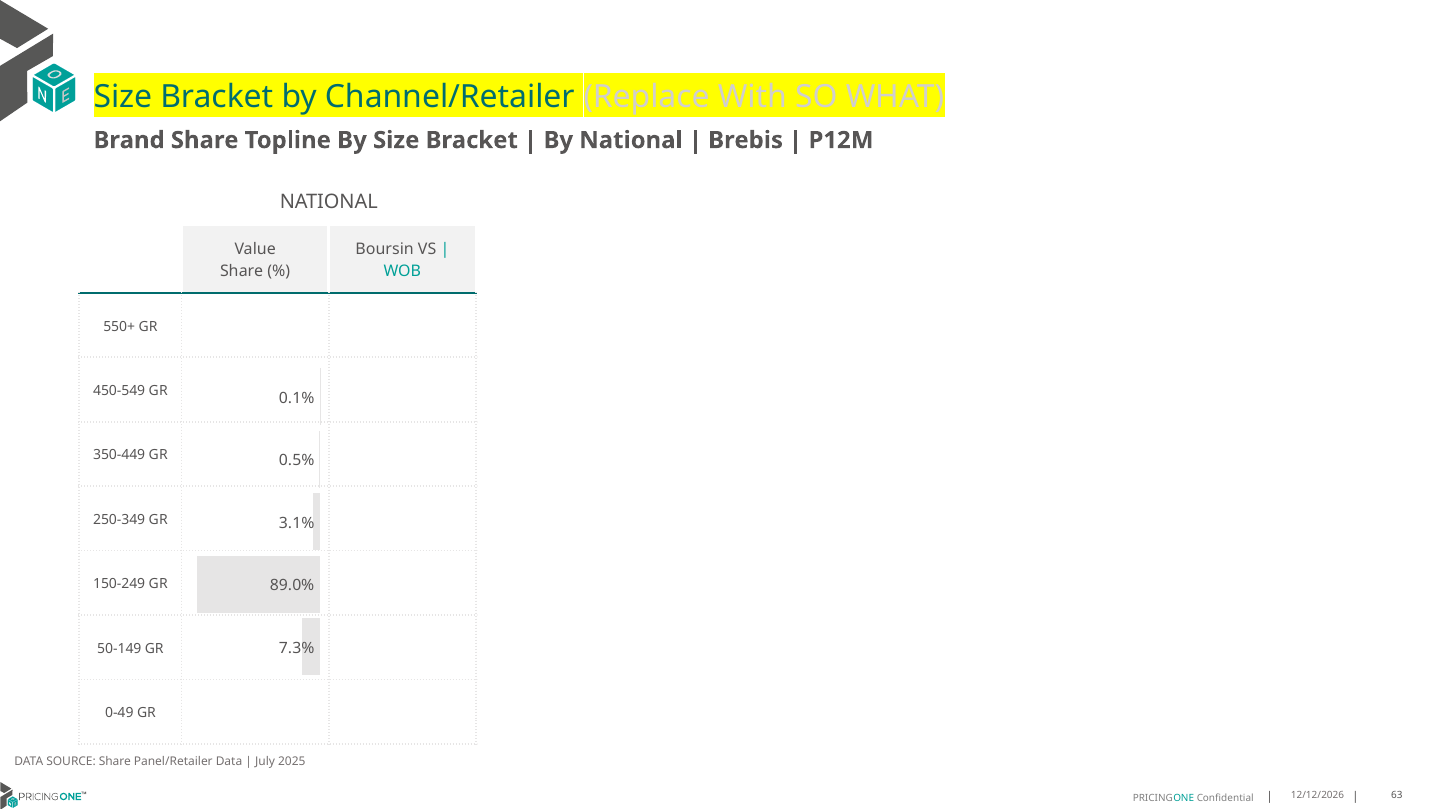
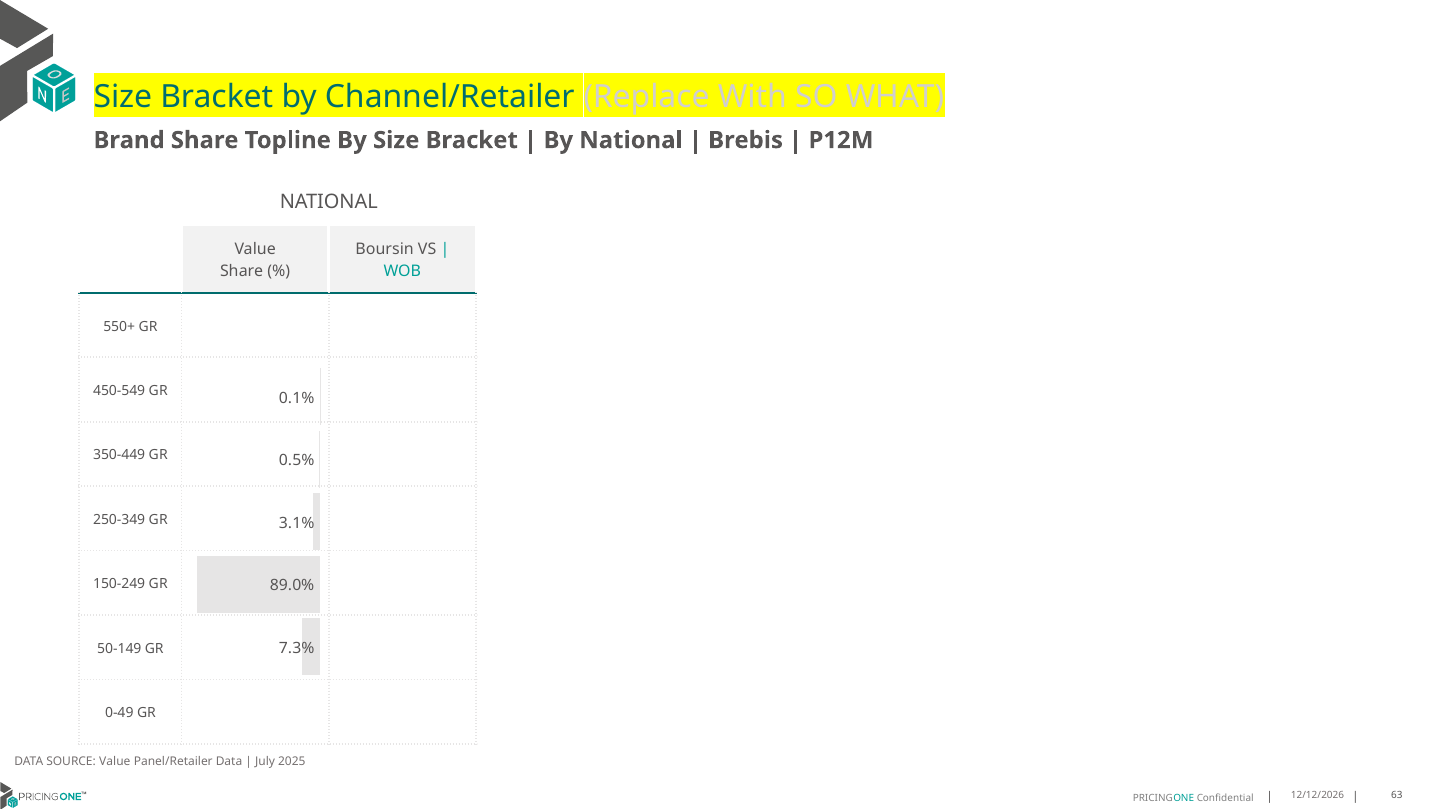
SOURCE Share: Share -> Value (115, 762)
